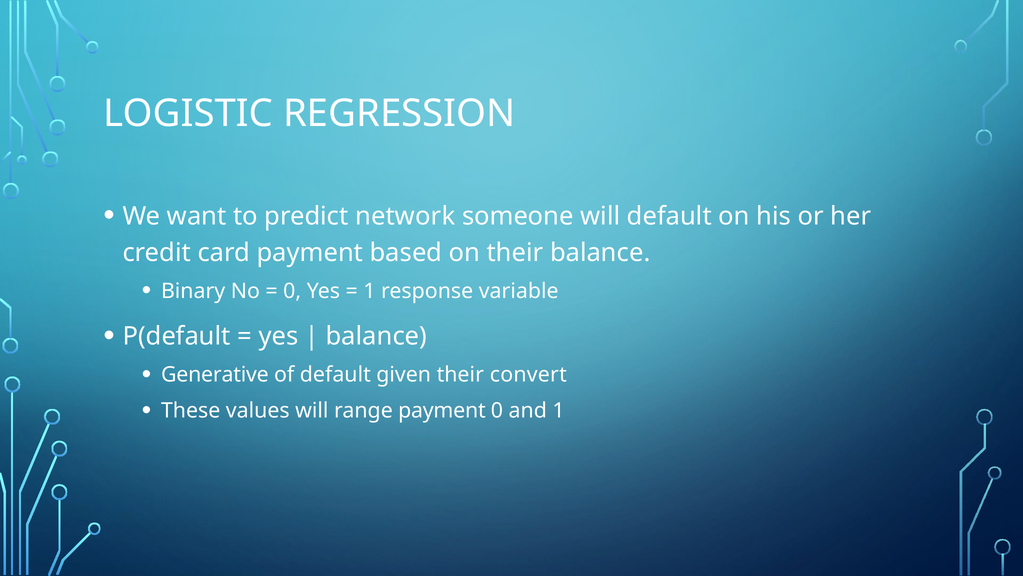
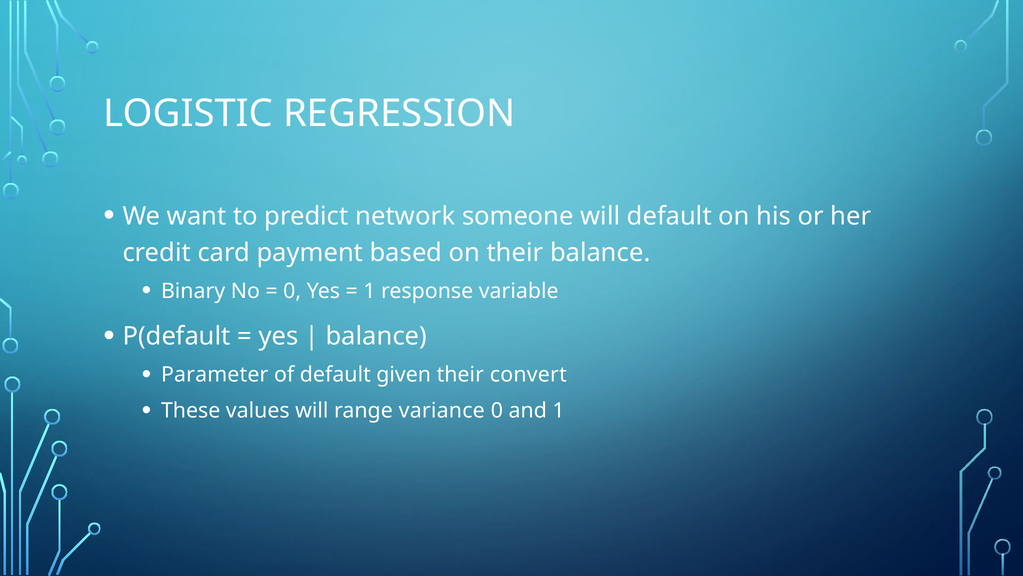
Generative: Generative -> Parameter (215, 374)
range payment: payment -> variance (442, 411)
